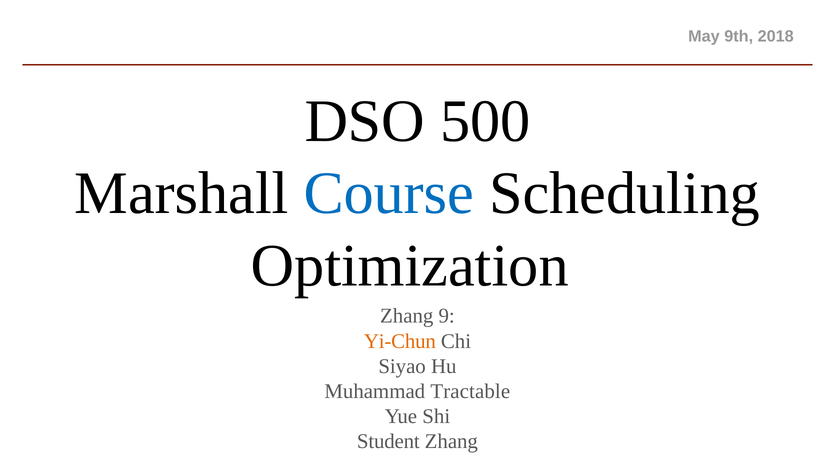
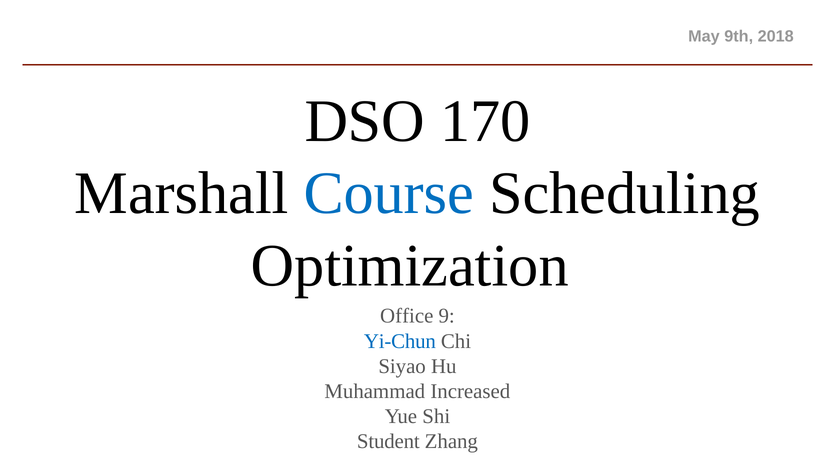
500: 500 -> 170 (485, 121)
Zhang: Zhang -> Office (407, 316)
Yi-Chun colour: orange -> blue (400, 341)
Tractable: Tractable -> Increased (470, 391)
